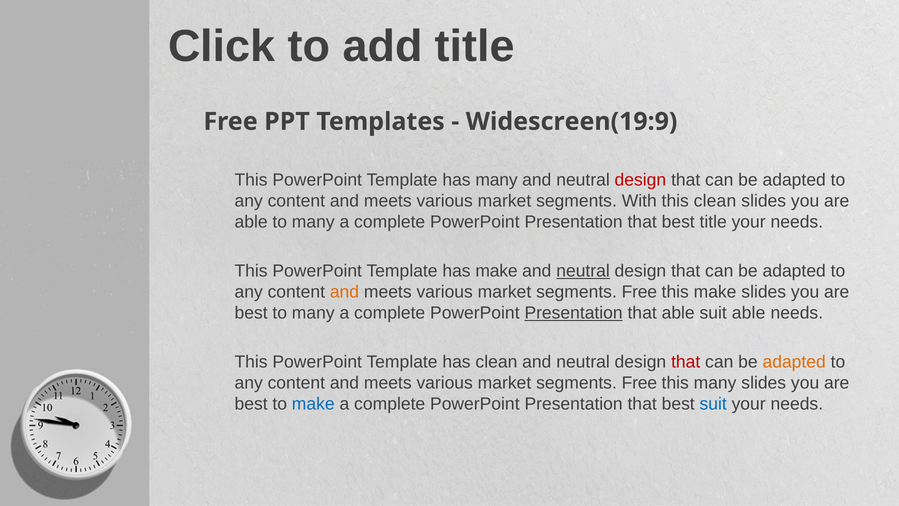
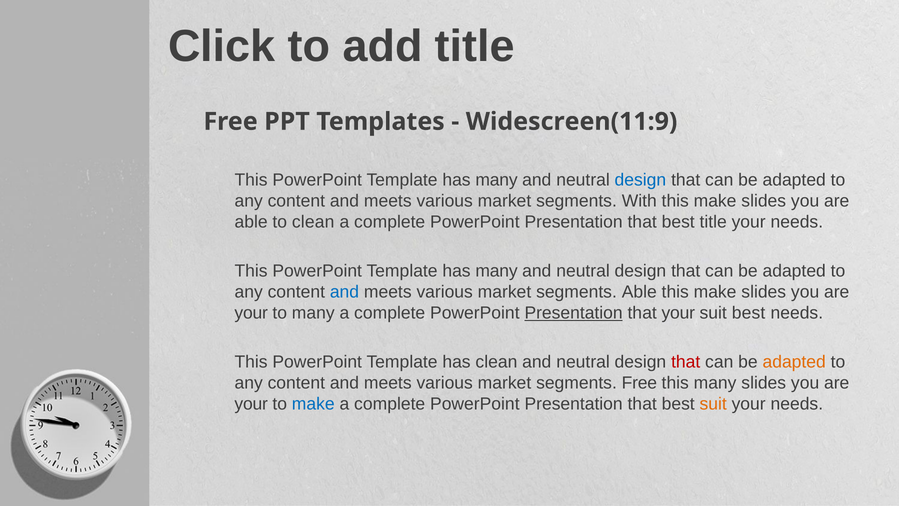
Widescreen(19:9: Widescreen(19:9 -> Widescreen(11:9 (572, 121)
design colour: red -> blue (640, 180)
With this clean: clean -> make (715, 201)
able to many: many -> clean (313, 222)
make: make -> many (497, 271)
neutral underline: present -> none (583, 271)
and colour: orange -> blue (344, 292)
Free: Free -> Able (639, 292)
best: best -> your (251, 313)
that able: able -> your (678, 313)
suit able: able -> best (749, 313)
best: best -> your (251, 404)
suit colour: blue -> orange (713, 404)
